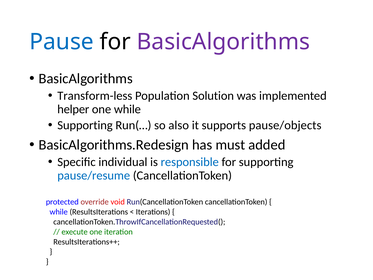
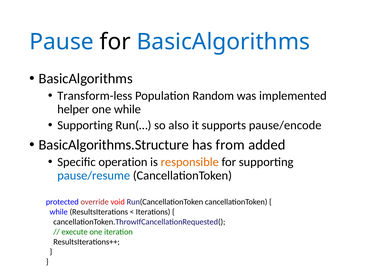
BasicAlgorithms colour: purple -> blue (223, 42)
Solution: Solution -> Random (213, 96)
pause/objects: pause/objects -> pause/encode (285, 125)
BasicAlgorithms.Redesign: BasicAlgorithms.Redesign -> BasicAlgorithms.Structure (114, 145)
must: must -> from (230, 145)
individual: individual -> operation (123, 162)
responsible colour: blue -> orange (190, 162)
